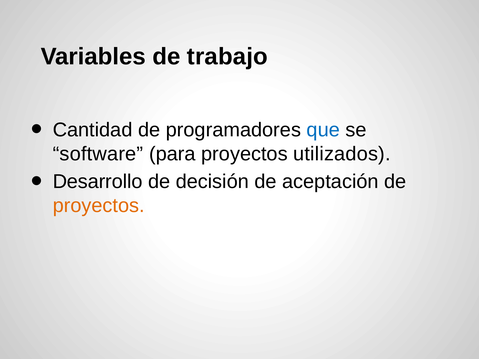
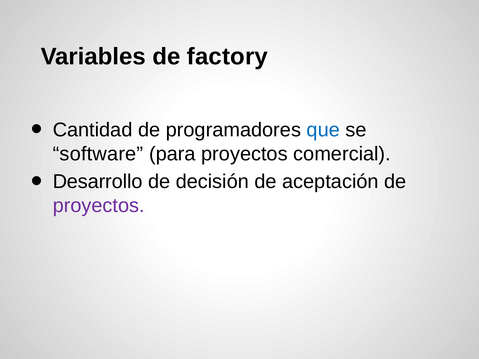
trabajo: trabajo -> factory (227, 57)
utilizados: utilizados -> comercial (342, 154)
proyectos colour: orange -> purple (99, 206)
